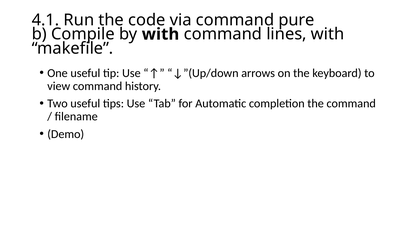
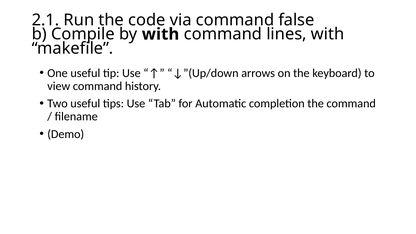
4.1: 4.1 -> 2.1 (46, 20)
pure: pure -> false (296, 20)
